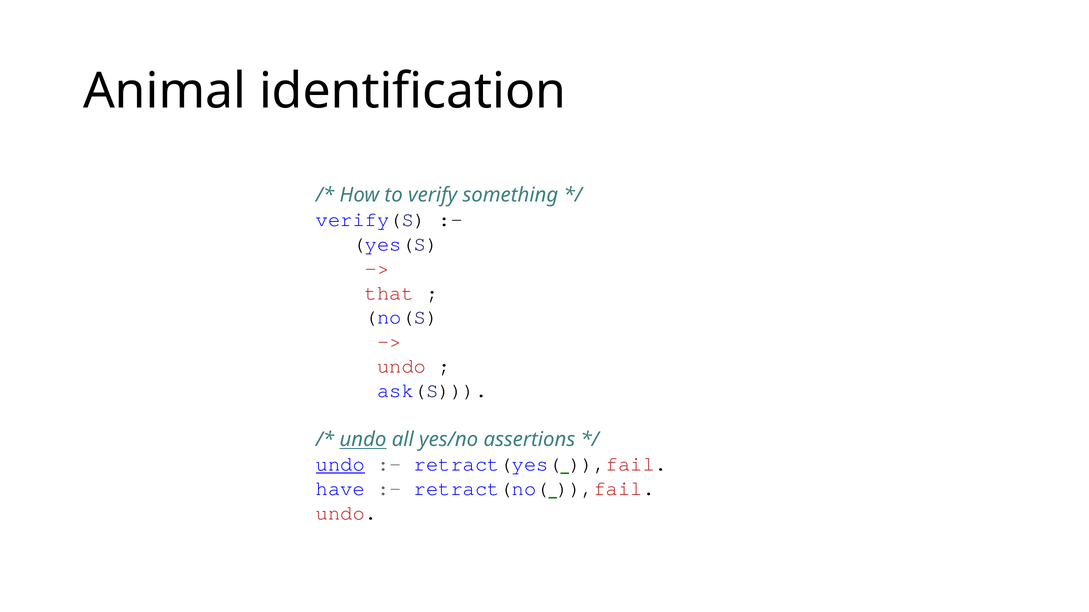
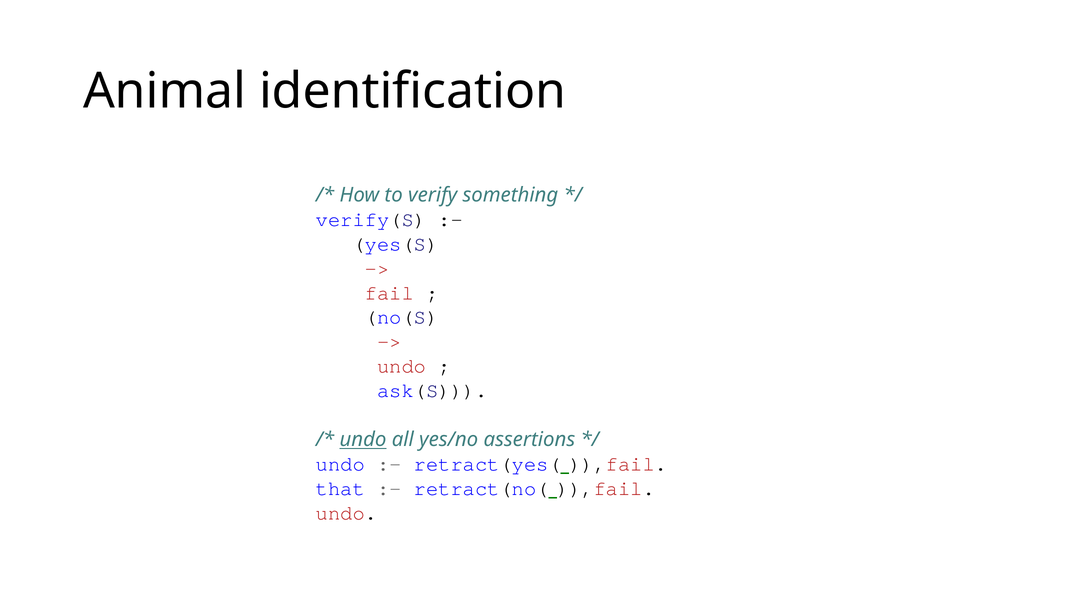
that: that -> fail (389, 293)
undo underline: present -> none (340, 465)
have: have -> that (340, 489)
